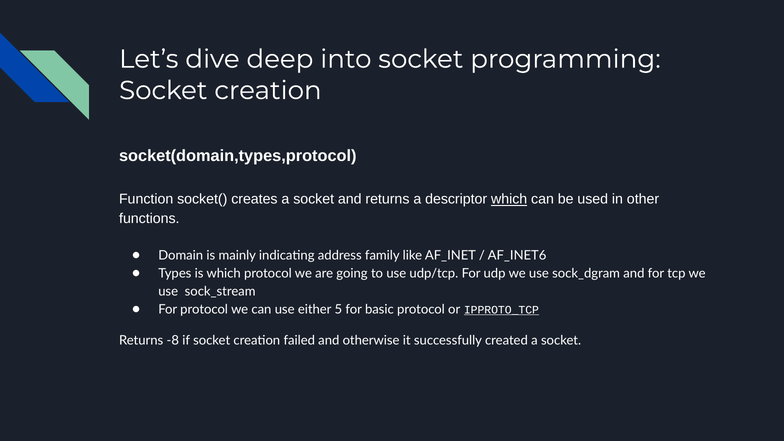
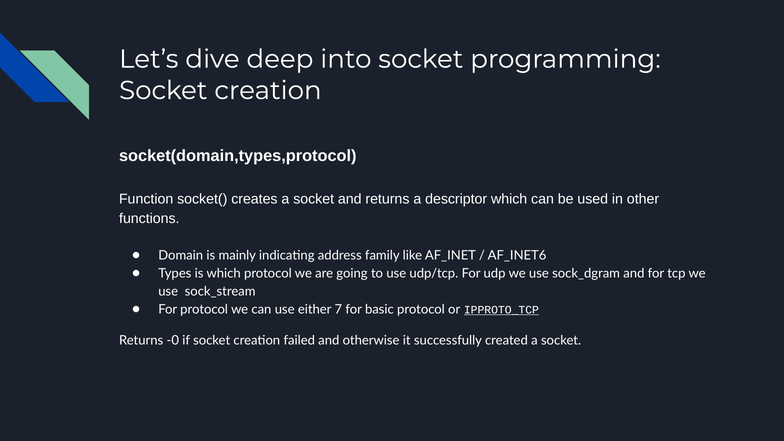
which underline: present -> none (509, 199)
5: 5 -> 7 (338, 309)
-8: -8 -> -0 (173, 340)
